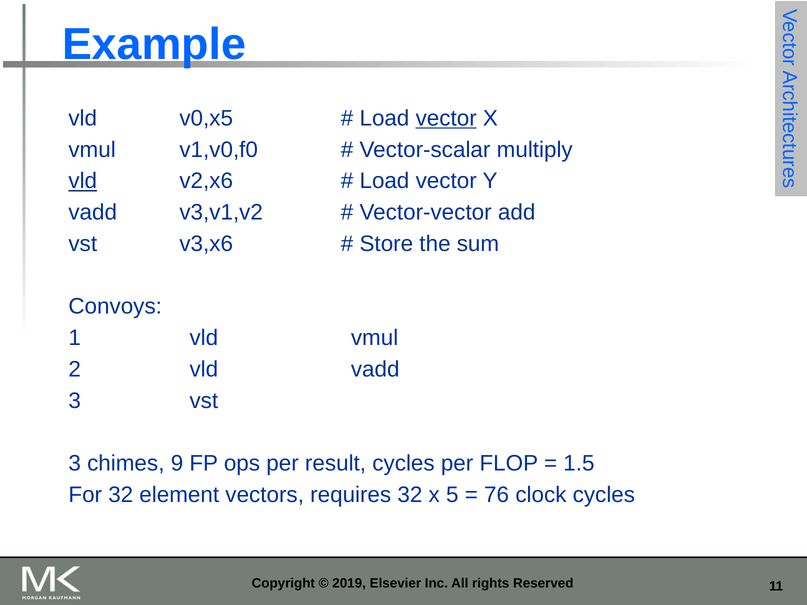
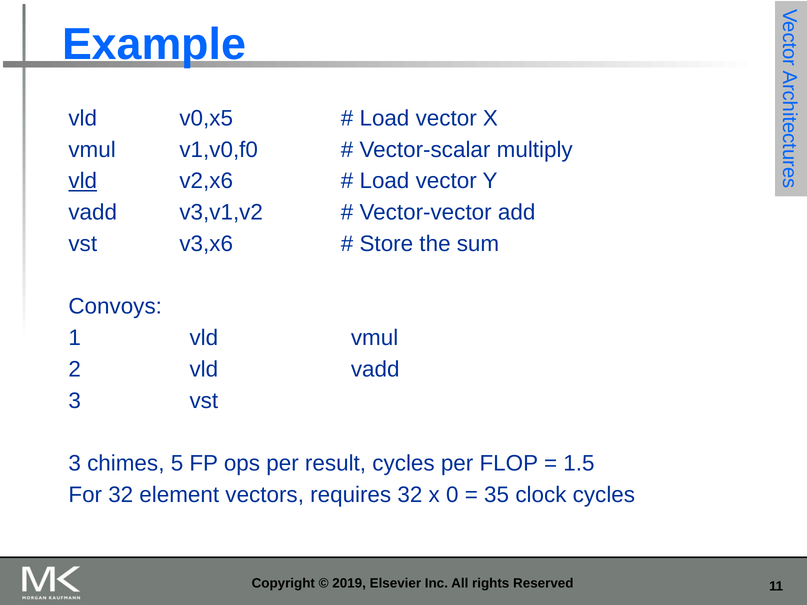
vector underline: present -> none (446, 118)
9: 9 -> 5 (177, 464)
5: 5 -> 0 (452, 495)
76: 76 -> 35 (497, 495)
